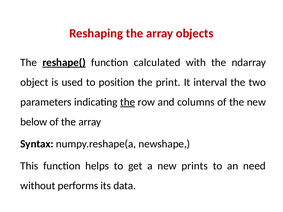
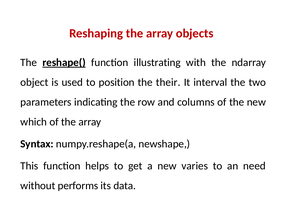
calculated: calculated -> illustrating (157, 63)
print: print -> their (168, 82)
the underline: present -> none (128, 102)
below: below -> which (34, 122)
prints: prints -> varies (195, 166)
